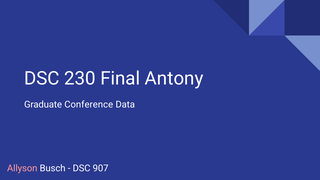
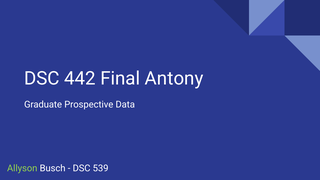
230: 230 -> 442 (80, 78)
Conference: Conference -> Prospective (89, 104)
Allyson colour: pink -> light green (22, 168)
907: 907 -> 539 (101, 168)
